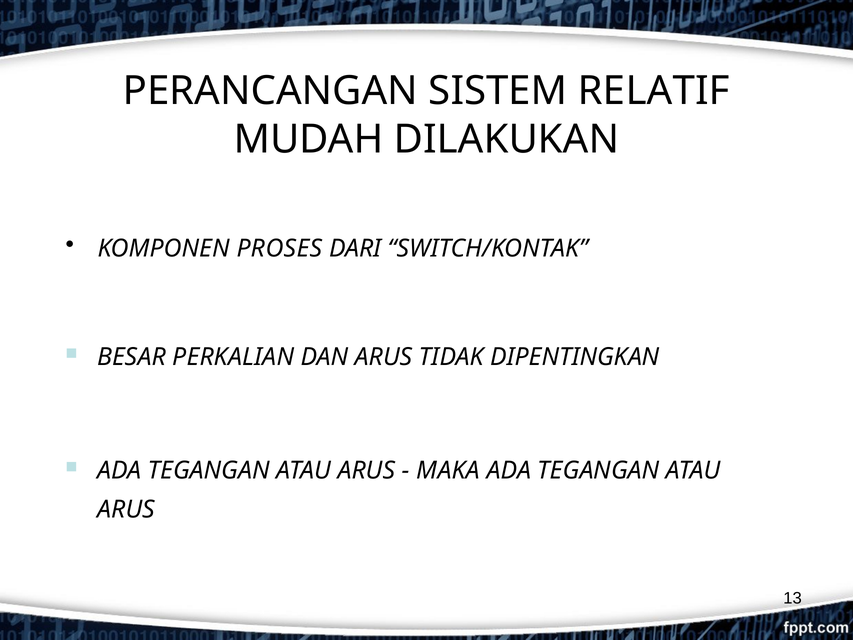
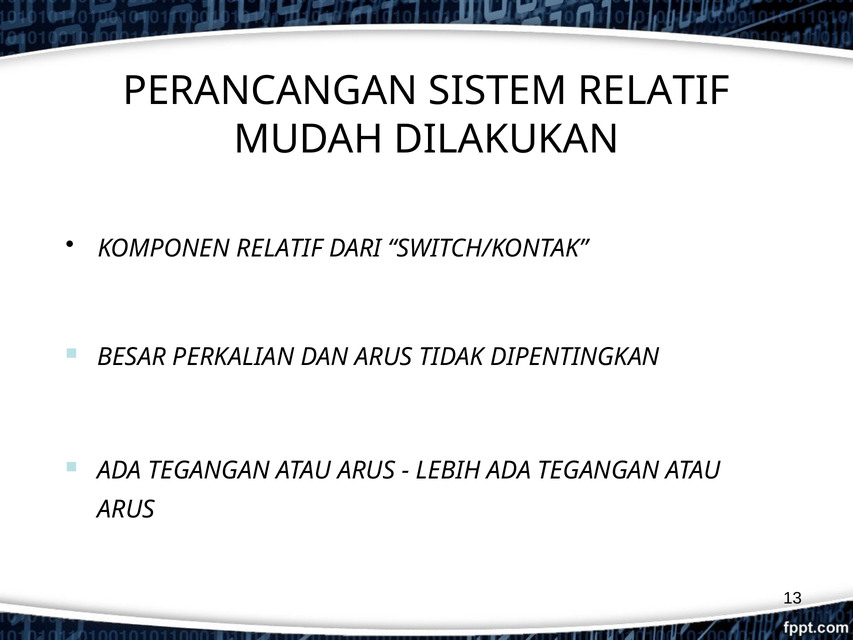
KOMPONEN PROSES: PROSES -> RELATIF (279, 249)
MAKA: MAKA -> LEBIH (448, 471)
